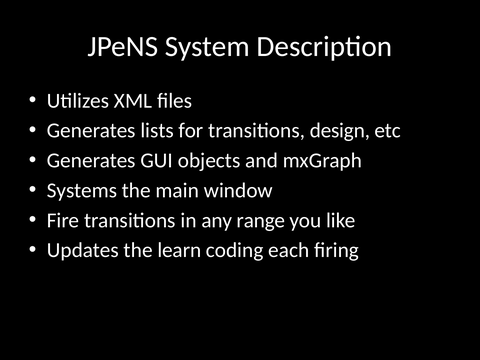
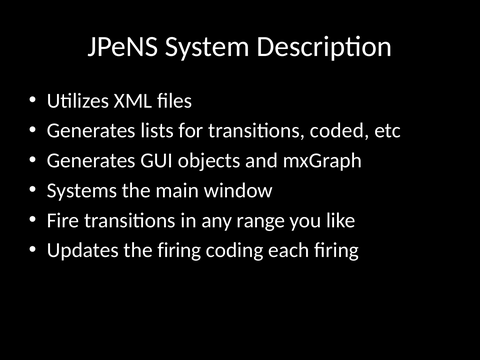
design: design -> coded (340, 131)
the learn: learn -> firing (179, 250)
